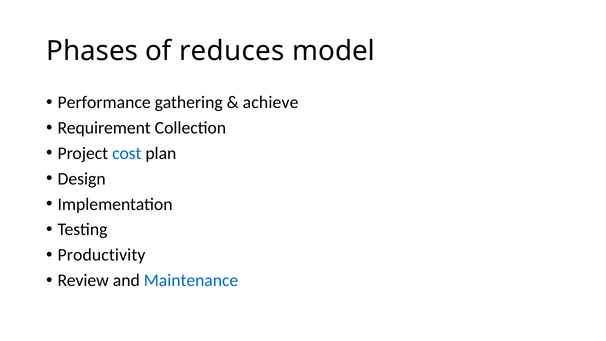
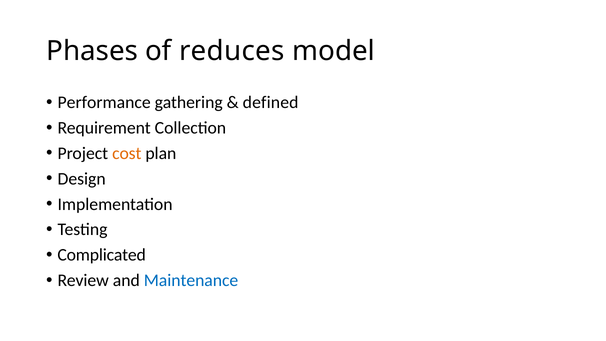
achieve: achieve -> defined (271, 102)
cost colour: blue -> orange (127, 153)
Productivity: Productivity -> Complicated (102, 255)
